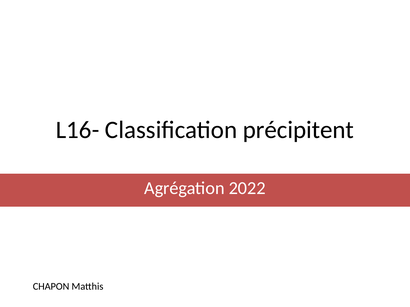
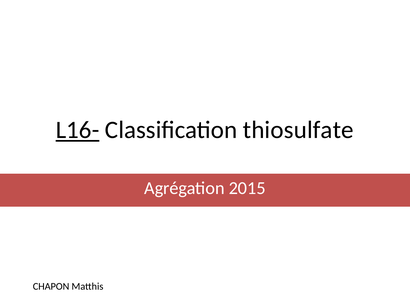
L16- underline: none -> present (78, 130)
précipitent: précipitent -> thiosulfate (298, 130)
2022: 2022 -> 2015 (247, 189)
